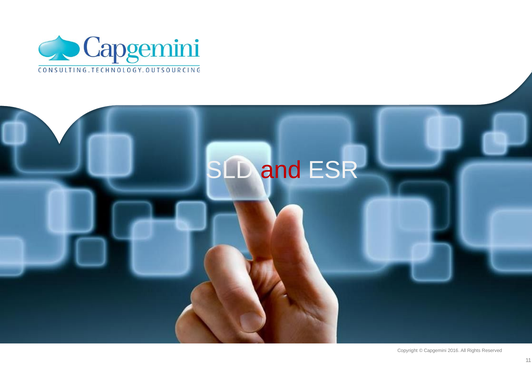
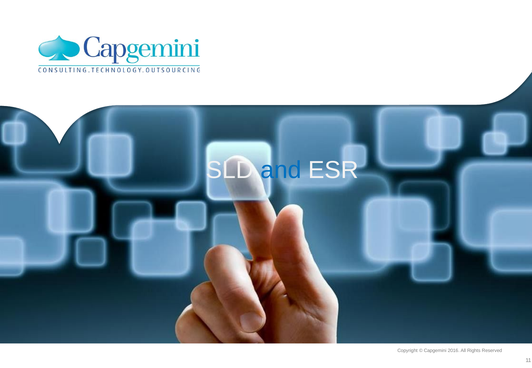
and colour: red -> blue (281, 170)
